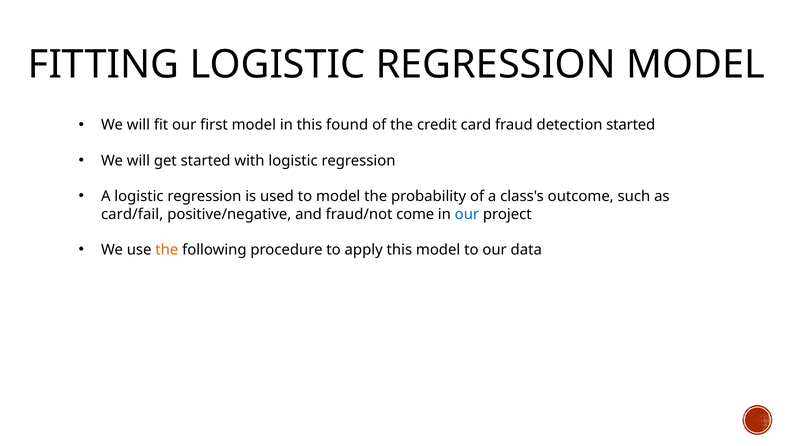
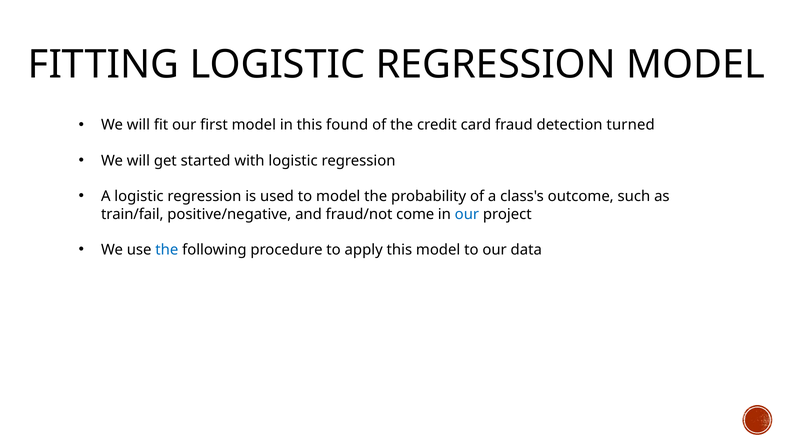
detection started: started -> turned (631, 125)
card/fail: card/fail -> train/fail (132, 214)
the colour: orange -> blue (167, 250)
